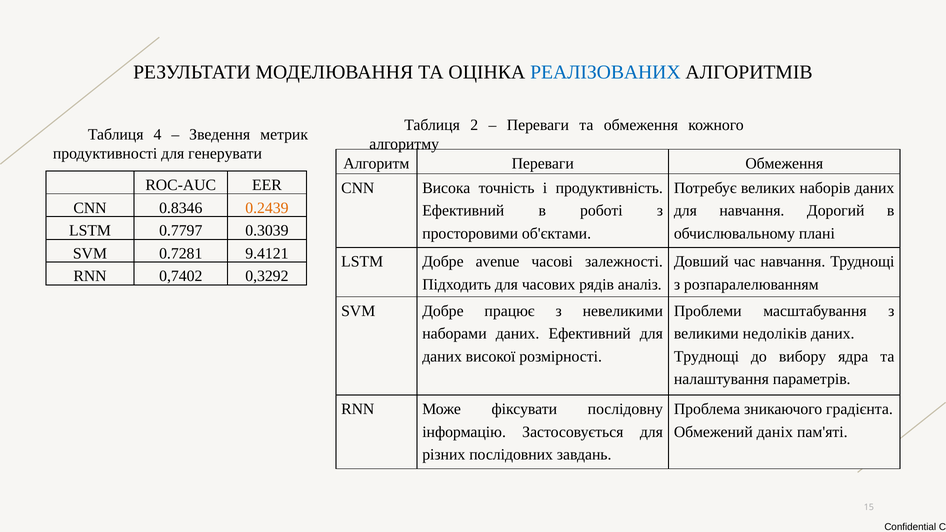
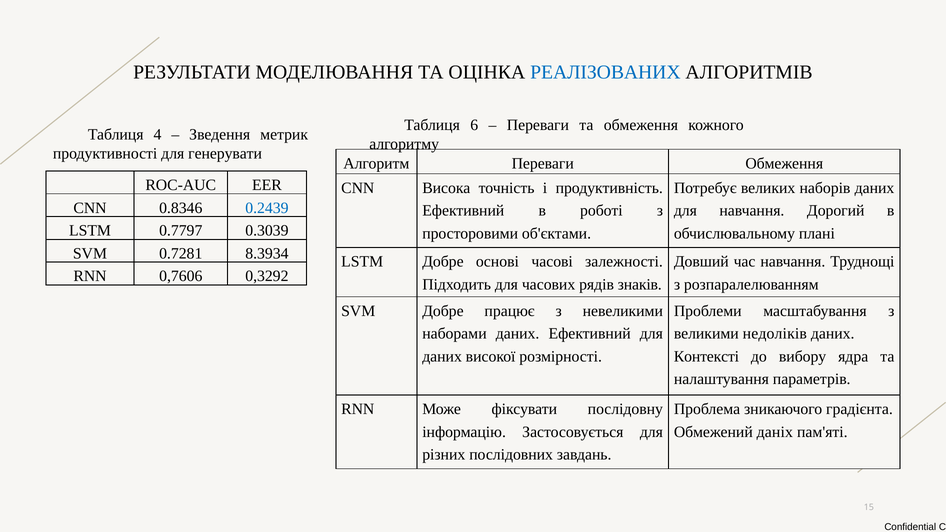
2: 2 -> 6 (474, 125)
0.2439 colour: orange -> blue (267, 208)
9.4121: 9.4121 -> 8.3934 (267, 254)
avenue: avenue -> основі (497, 262)
0,7402: 0,7402 -> 0,7606 (181, 276)
аналіз: аналіз -> знаків (640, 284)
Труднощі: Труднощі -> Контексті (706, 356)
